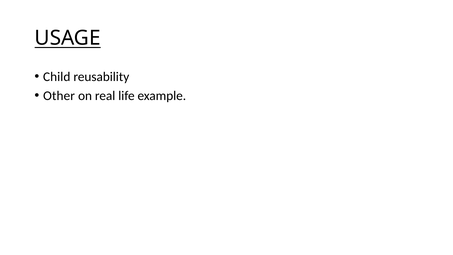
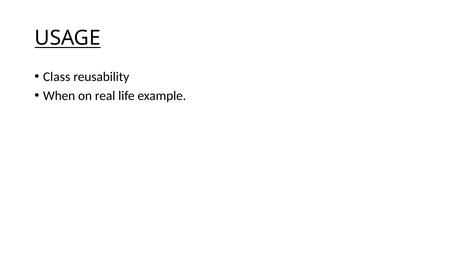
Child: Child -> Class (57, 77)
Other: Other -> When (59, 96)
